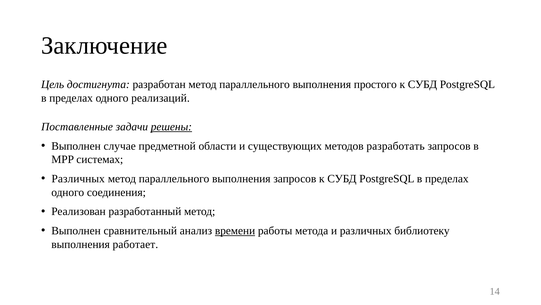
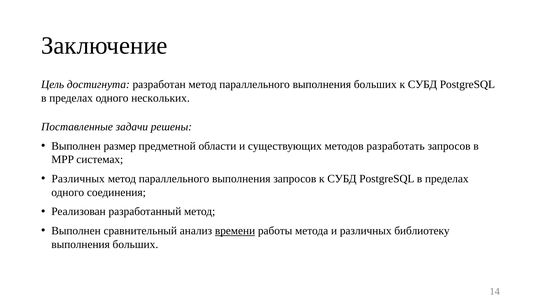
параллельного выполнения простого: простого -> больших (375, 84)
реализаций: реализаций -> нескольких (161, 98)
решены underline: present -> none (171, 126)
случае: случае -> размер (120, 146)
работает: работает -> больших (135, 244)
